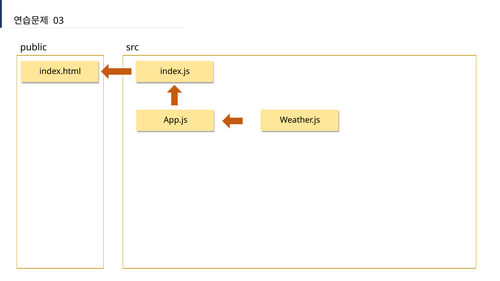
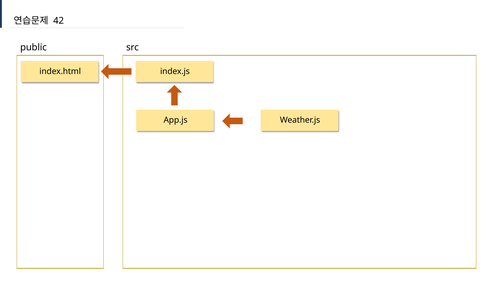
03: 03 -> 42 (59, 21)
